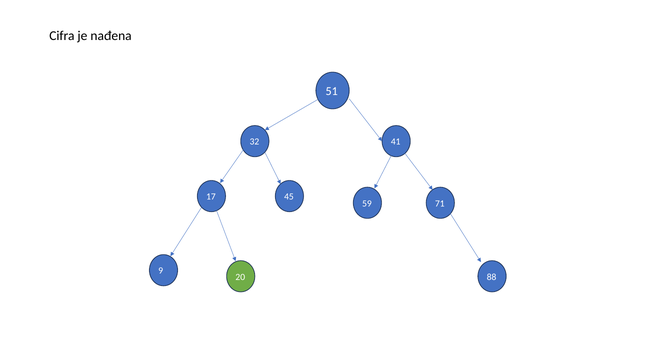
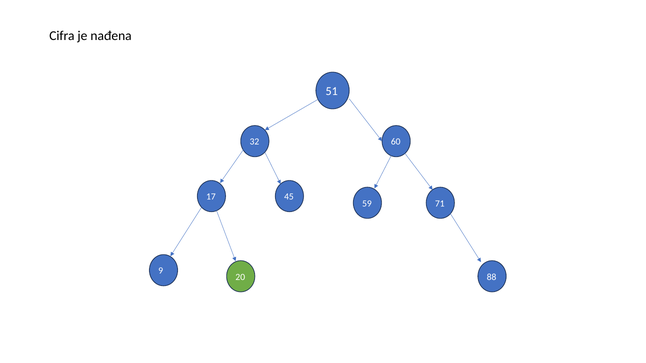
41: 41 -> 60 (396, 142)
